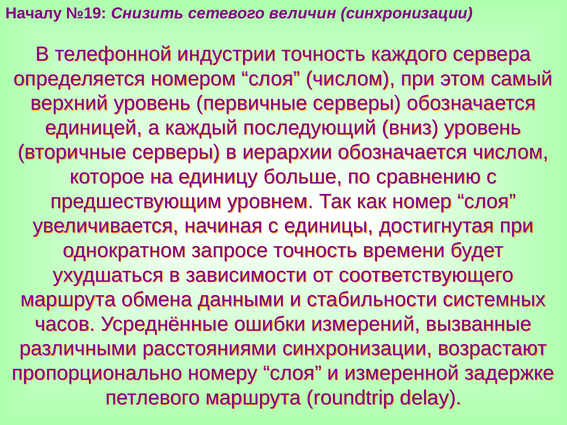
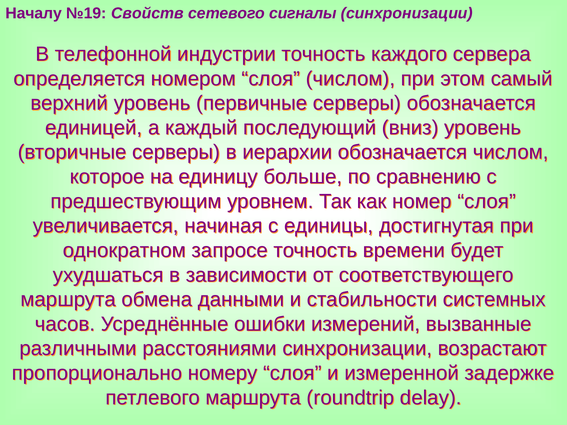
Снизить: Снизить -> Свойств (147, 13)
величин: величин -> сигналы (303, 13)
